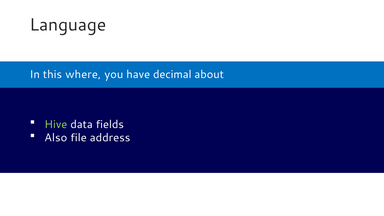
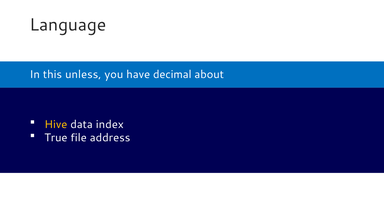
where: where -> unless (83, 74)
Hive colour: light green -> yellow (56, 124)
fields: fields -> index (110, 124)
Also: Also -> True (56, 138)
